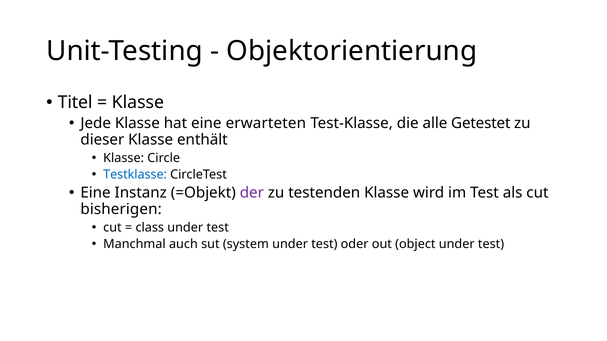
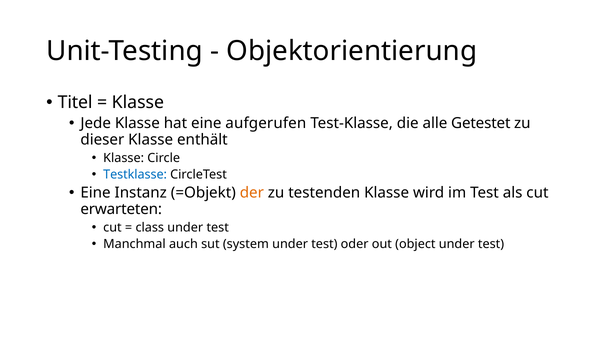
erwarteten: erwarteten -> aufgerufen (266, 124)
der colour: purple -> orange (252, 193)
bisherigen: bisherigen -> erwarteten (121, 209)
